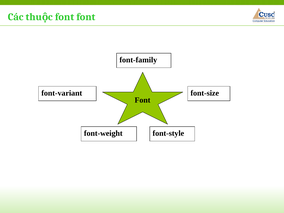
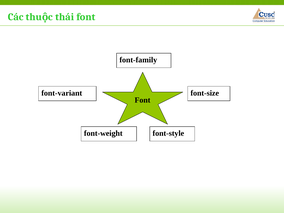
font: font -> thái (65, 17)
